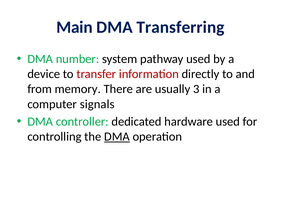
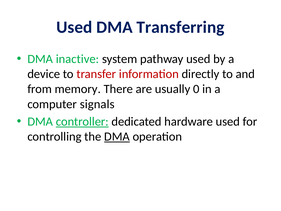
Main: Main -> Used (74, 27)
number: number -> inactive (77, 59)
3: 3 -> 0 (196, 89)
controller underline: none -> present (82, 121)
